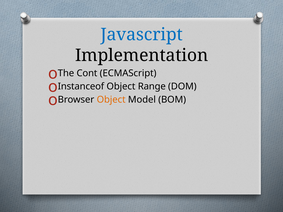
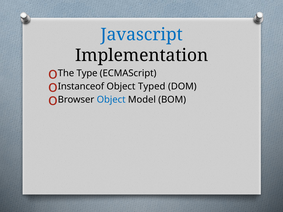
Cont: Cont -> Type (87, 73)
Range: Range -> Typed (152, 87)
Object colour: orange -> blue (111, 100)
